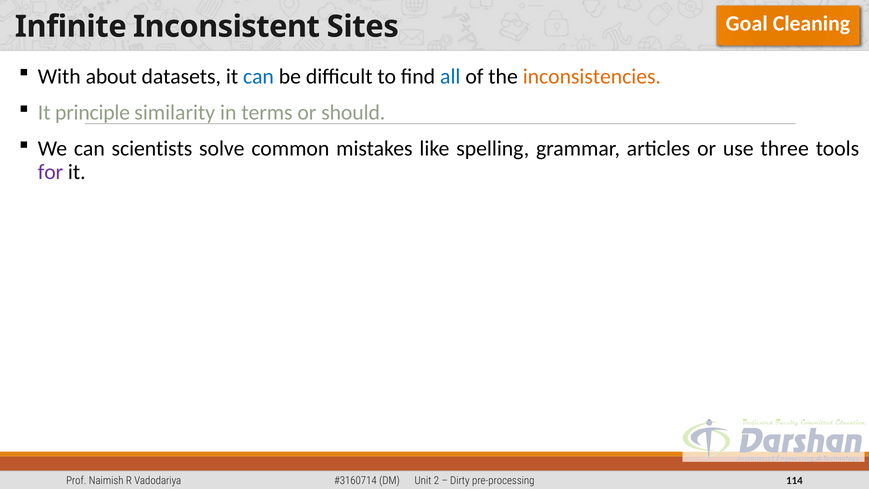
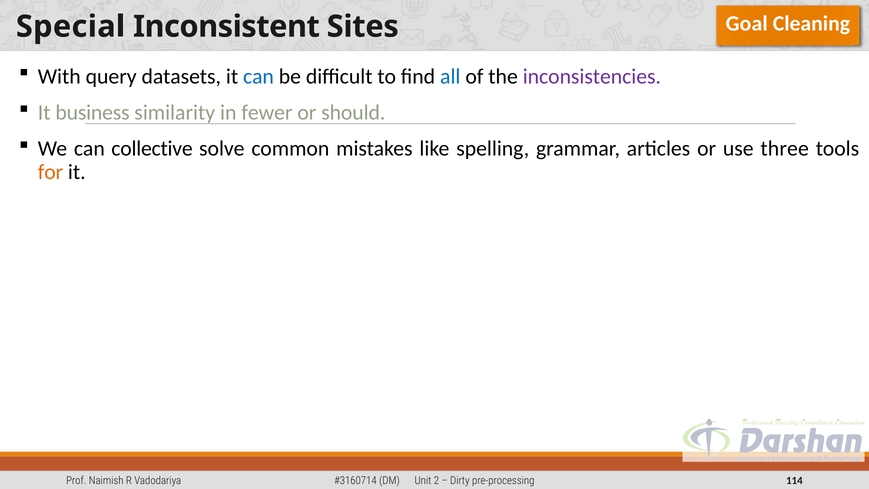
Infinite: Infinite -> Special (70, 27)
about: about -> query (111, 76)
inconsistencies colour: orange -> purple (592, 76)
principle: principle -> business (93, 113)
terms: terms -> fewer (267, 113)
scientists: scientists -> collective (152, 149)
for colour: purple -> orange (51, 172)
